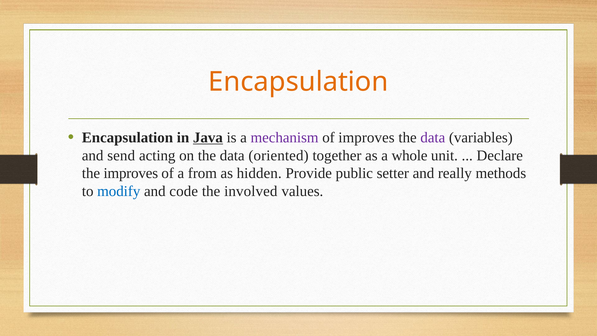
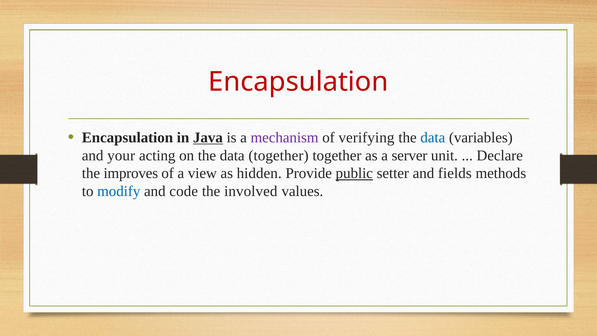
Encapsulation colour: orange -> red (298, 82)
of improves: improves -> verifying (366, 137)
data colour: purple -> blue (433, 137)
send: send -> your (121, 155)
data oriented: oriented -> together (279, 155)
whole: whole -> server (410, 155)
from: from -> view (202, 173)
public underline: none -> present (354, 173)
really: really -> fields (455, 173)
